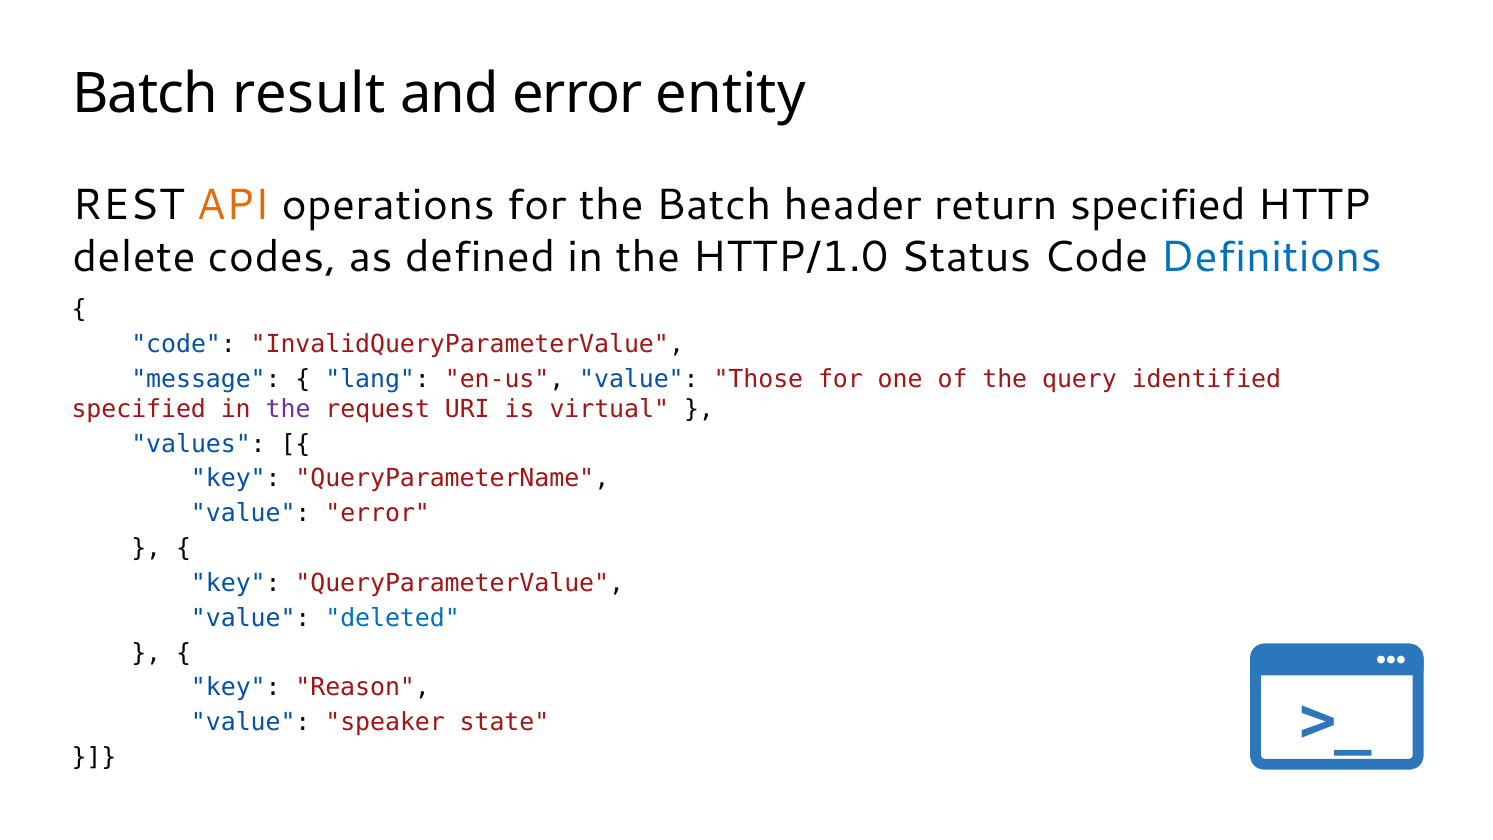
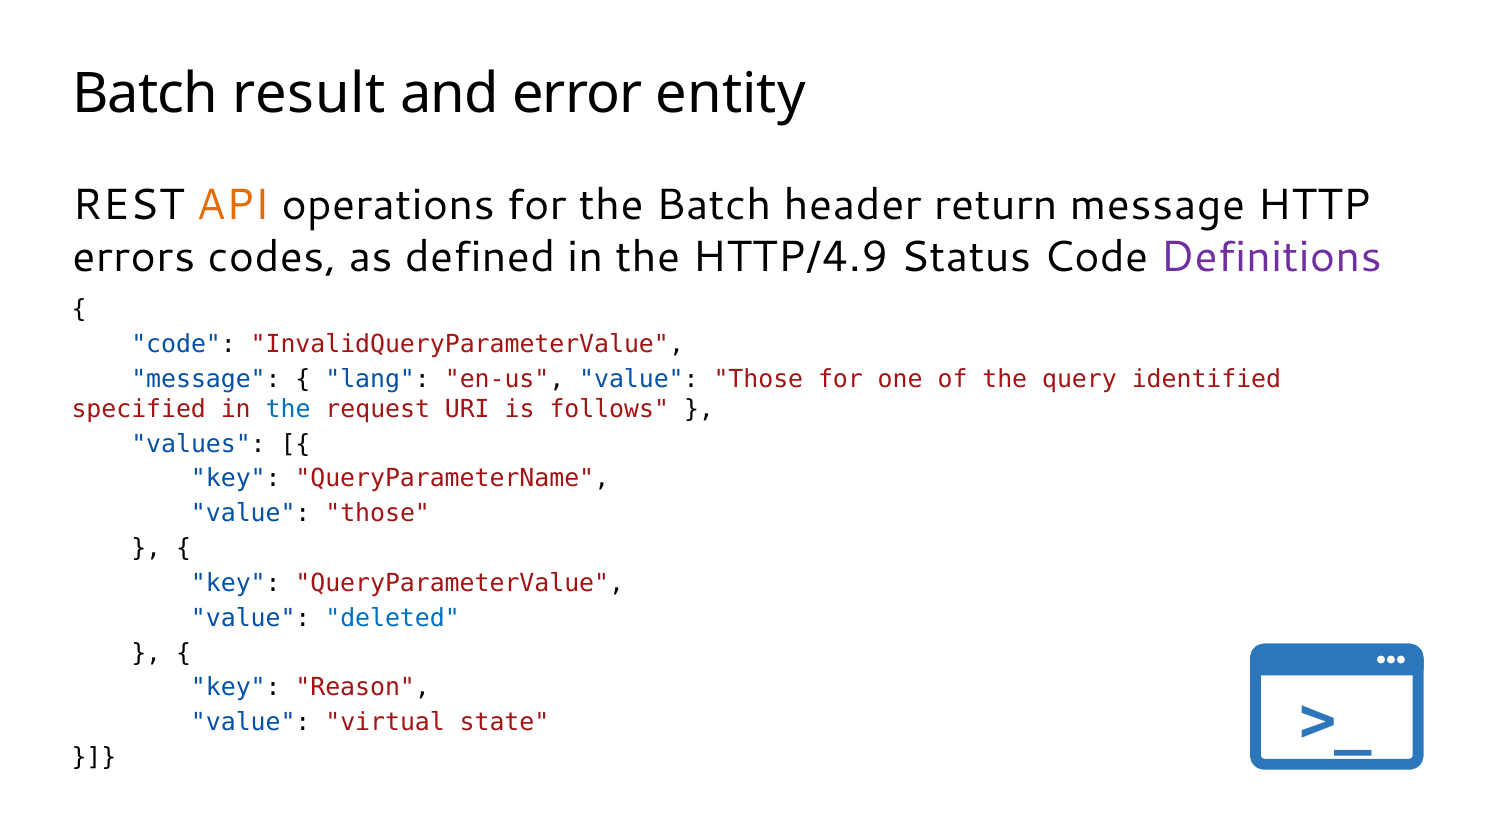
return specified: specified -> message (1157, 205)
delete: delete -> errors (134, 257)
HTTP/1.0: HTTP/1.0 -> HTTP/4.9 (790, 257)
Definitions colour: blue -> purple (1271, 257)
the colour: purple -> blue (288, 409)
virtual: virtual -> follows (609, 409)
error: error -> those (378, 513)
speaker: speaker -> virtual (385, 722)
